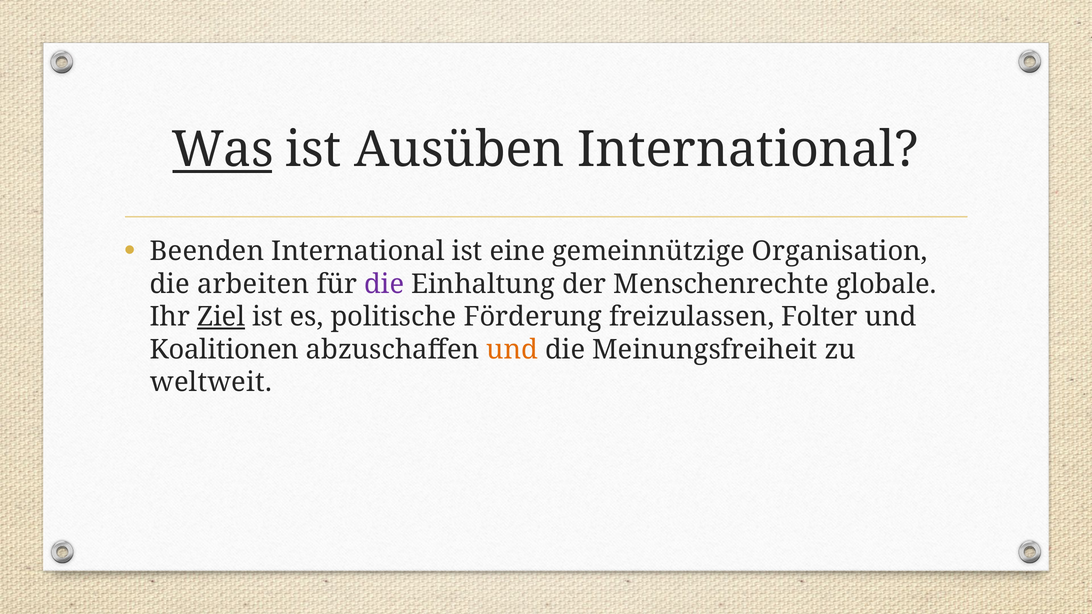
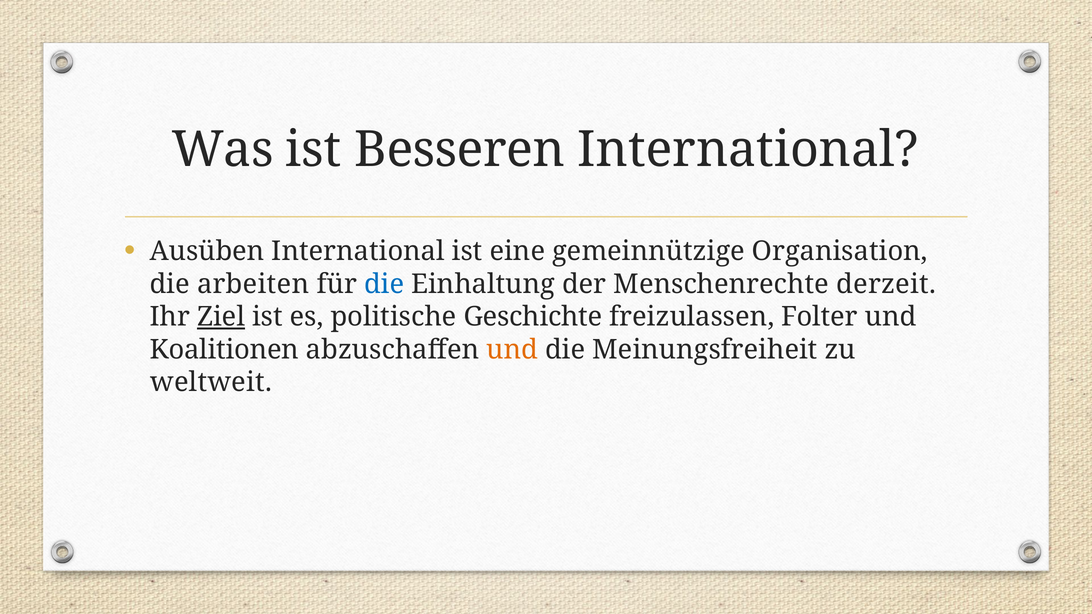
Was underline: present -> none (223, 150)
Ausüben: Ausüben -> Besseren (460, 150)
Beenden: Beenden -> Ausüben (207, 251)
die colour: purple -> blue (384, 284)
globale: globale -> derzeit (886, 284)
Förderung: Förderung -> Geschichte (533, 317)
